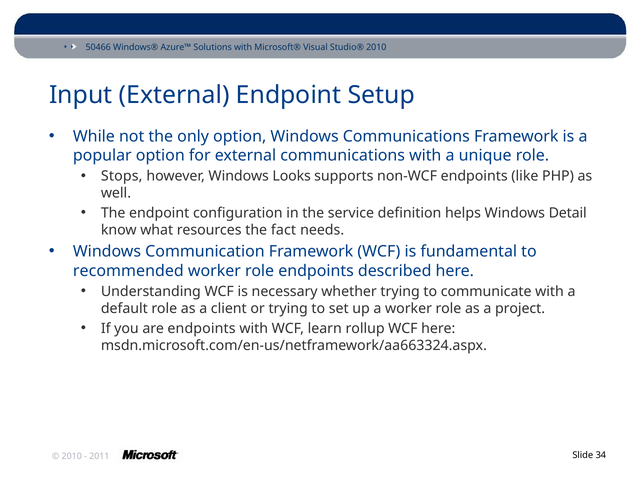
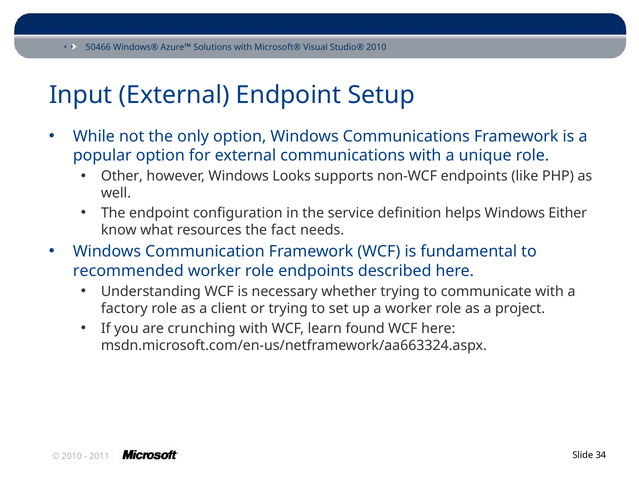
Stops: Stops -> Other (122, 176)
Detail: Detail -> Either (568, 213)
default: default -> factory (124, 309)
are endpoints: endpoints -> crunching (202, 329)
rollup: rollup -> found (365, 329)
